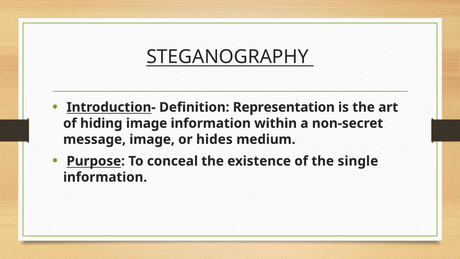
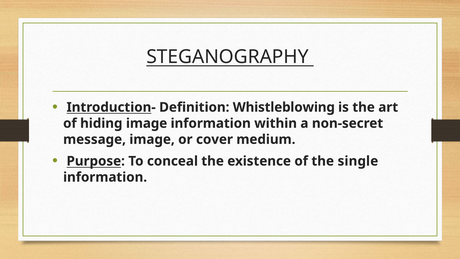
Representation: Representation -> Whistleblowing (284, 107)
hides: hides -> cover (214, 139)
